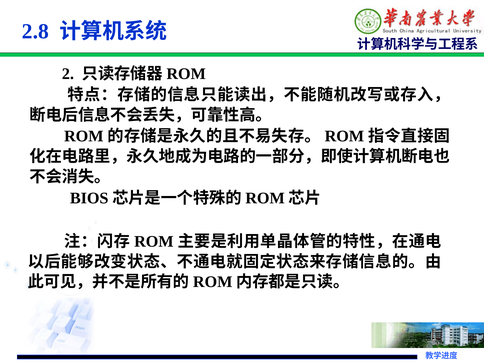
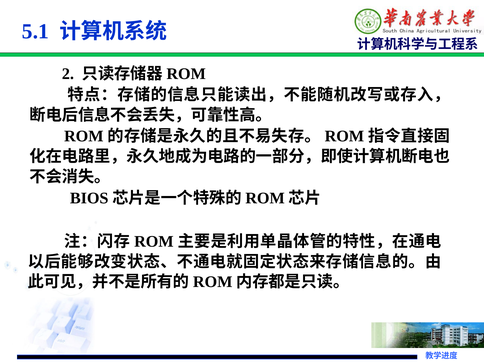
2.8: 2.8 -> 5.1 (35, 31)
